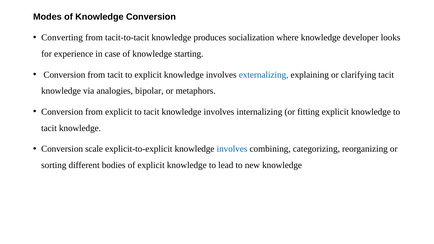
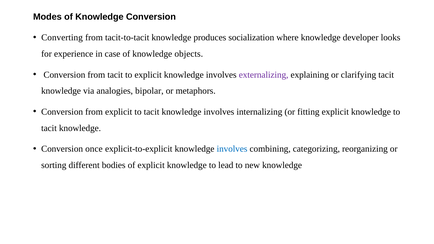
starting: starting -> objects (189, 54)
externalizing colour: blue -> purple (264, 75)
scale: scale -> once (94, 149)
